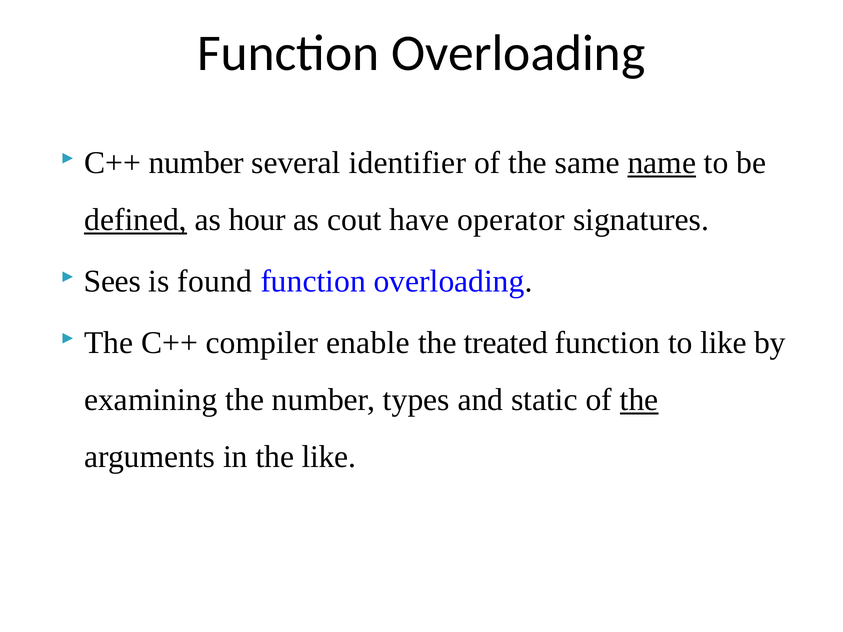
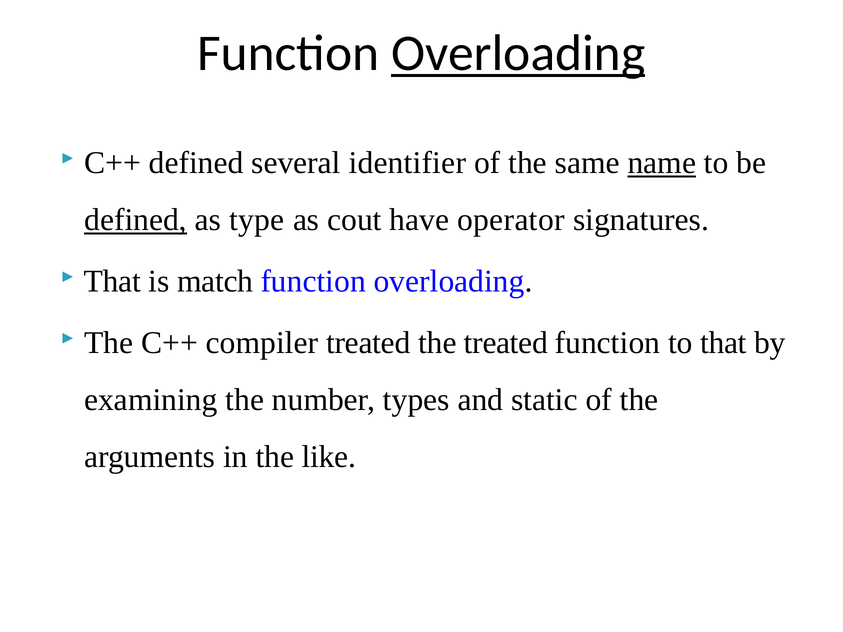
Overloading underline: none -> present (518, 53)
C++ number: number -> defined (196, 163)
hour: hour -> type (257, 220)
Sees: Sees -> That (112, 282)
found: found -> match (215, 282)
compiler enable: enable -> treated (368, 343)
to like: like -> that (723, 343)
the underline: present -> none (639, 400)
